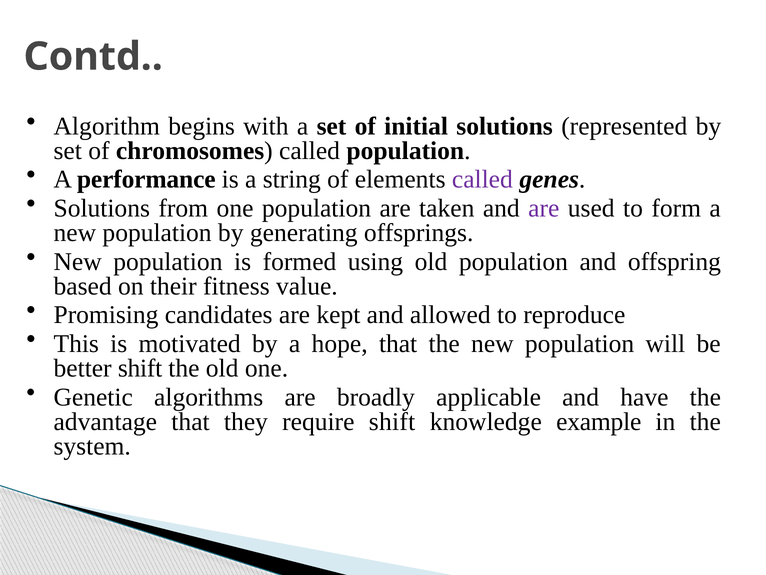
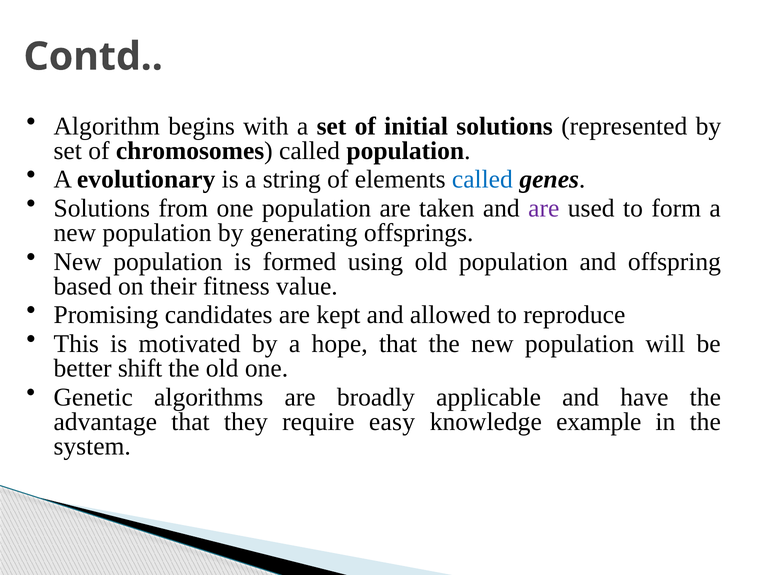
performance: performance -> evolutionary (146, 179)
called colour: purple -> blue (482, 179)
require shift: shift -> easy (392, 421)
